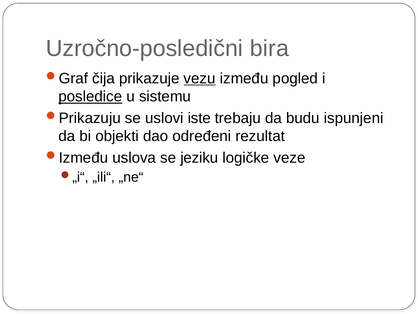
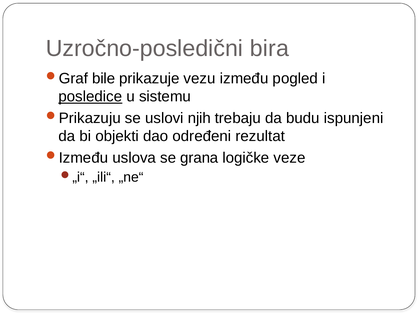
čija: čija -> bile (104, 78)
vezu underline: present -> none (200, 78)
iste: iste -> njih (199, 118)
jeziku: jeziku -> grana (199, 158)
